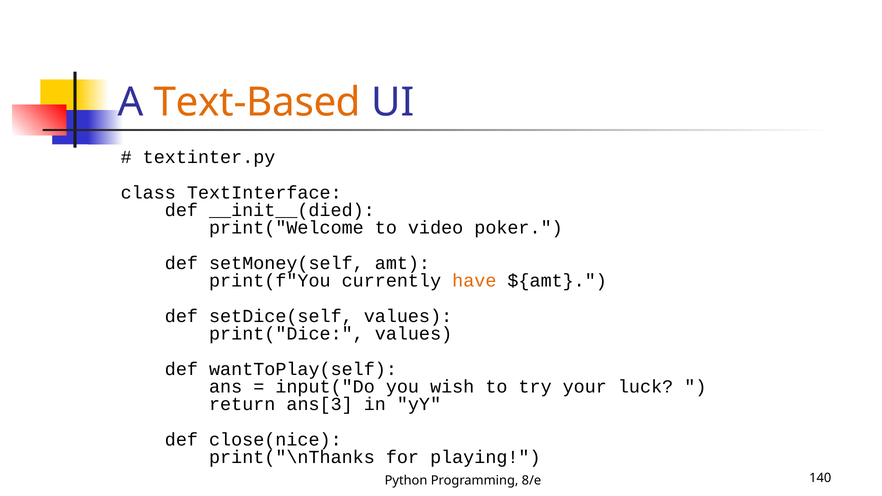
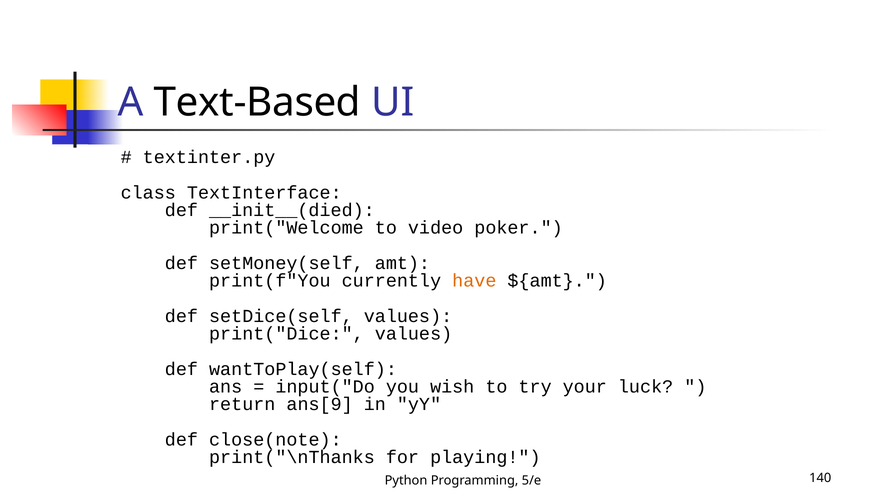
Text-Based colour: orange -> black (257, 103)
ans[3: ans[3 -> ans[9 (320, 405)
close(nice: close(nice -> close(note (275, 440)
8/e: 8/e -> 5/e (531, 480)
